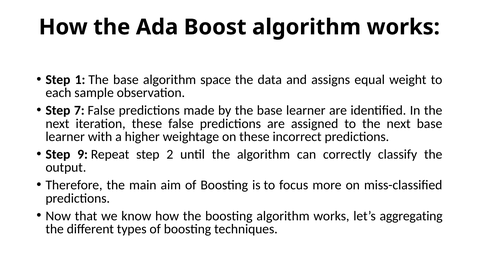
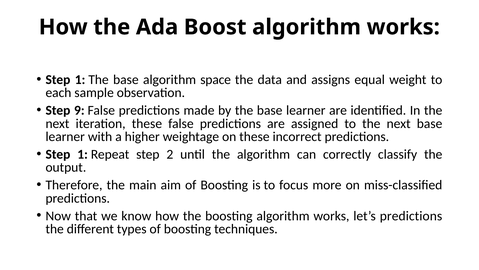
7: 7 -> 9 (79, 110)
9: 9 -> 1 (83, 154)
let’s aggregating: aggregating -> predictions (411, 215)
